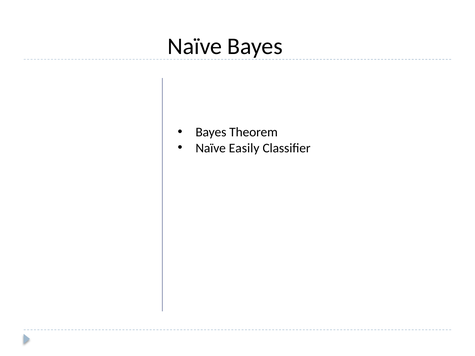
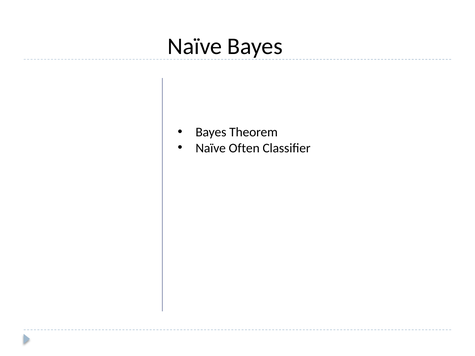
Easily: Easily -> Often (244, 148)
